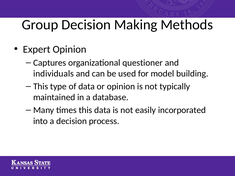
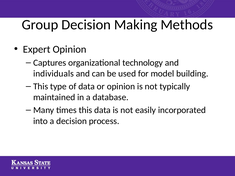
questioner: questioner -> technology (143, 63)
